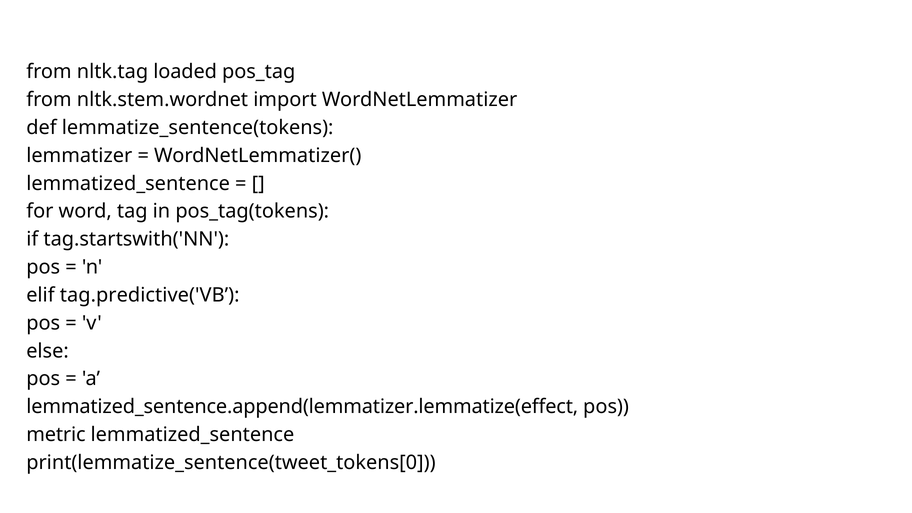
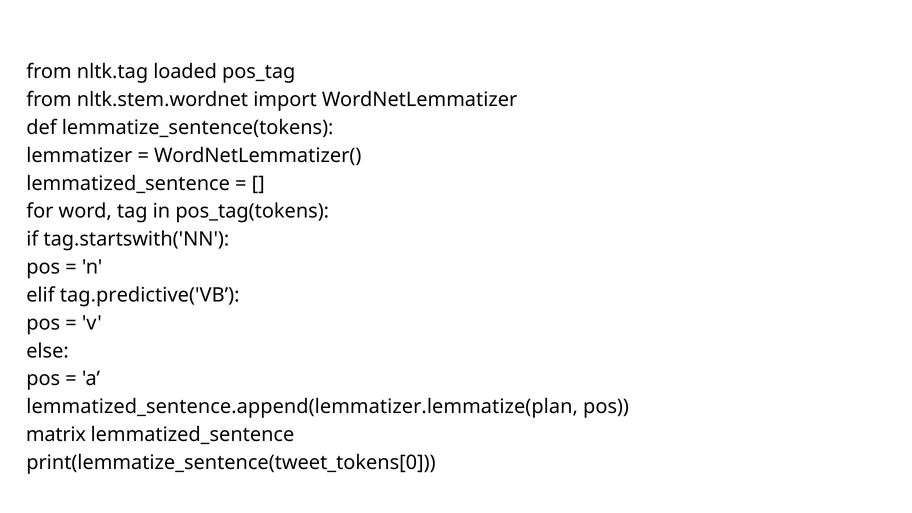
lemmatized_sentence.append(lemmatizer.lemmatize(effect: lemmatized_sentence.append(lemmatizer.lemmatize(effect -> lemmatized_sentence.append(lemmatizer.lemmatize(plan (302, 407)
metric: metric -> matrix (56, 435)
